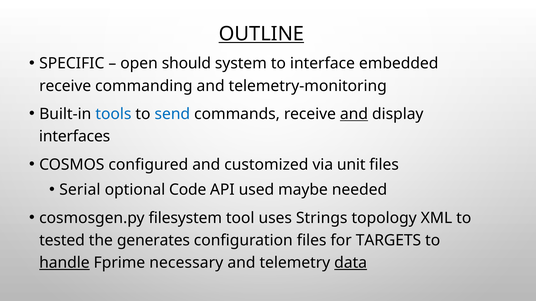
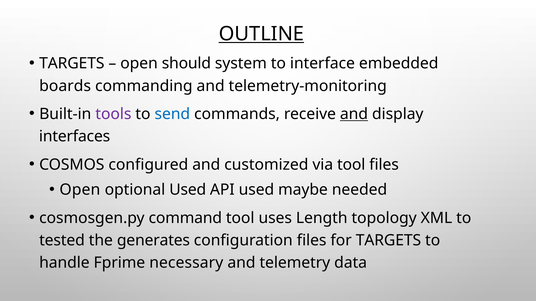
SPECIFIC: SPECIFIC -> TARGETS (72, 64)
receive: receive -> boards (65, 86)
tools colour: blue -> purple (113, 114)
via unit: unit -> tool (351, 165)
Serial: Serial -> Open (80, 190)
optional Code: Code -> Used (188, 190)
filesystem: filesystem -> command (185, 218)
Strings: Strings -> Length (322, 218)
handle underline: present -> none (64, 263)
data underline: present -> none (351, 263)
